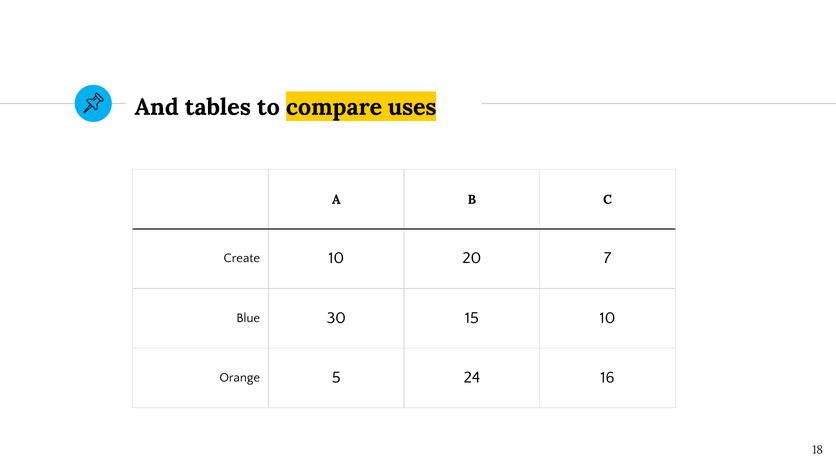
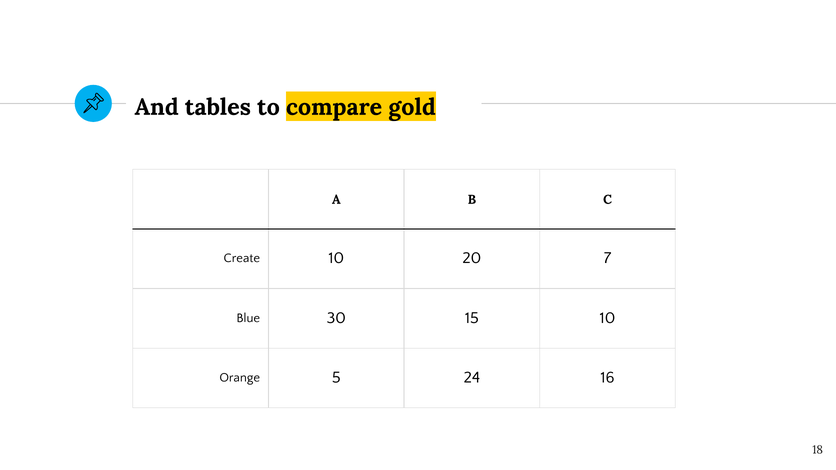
uses: uses -> gold (412, 107)
